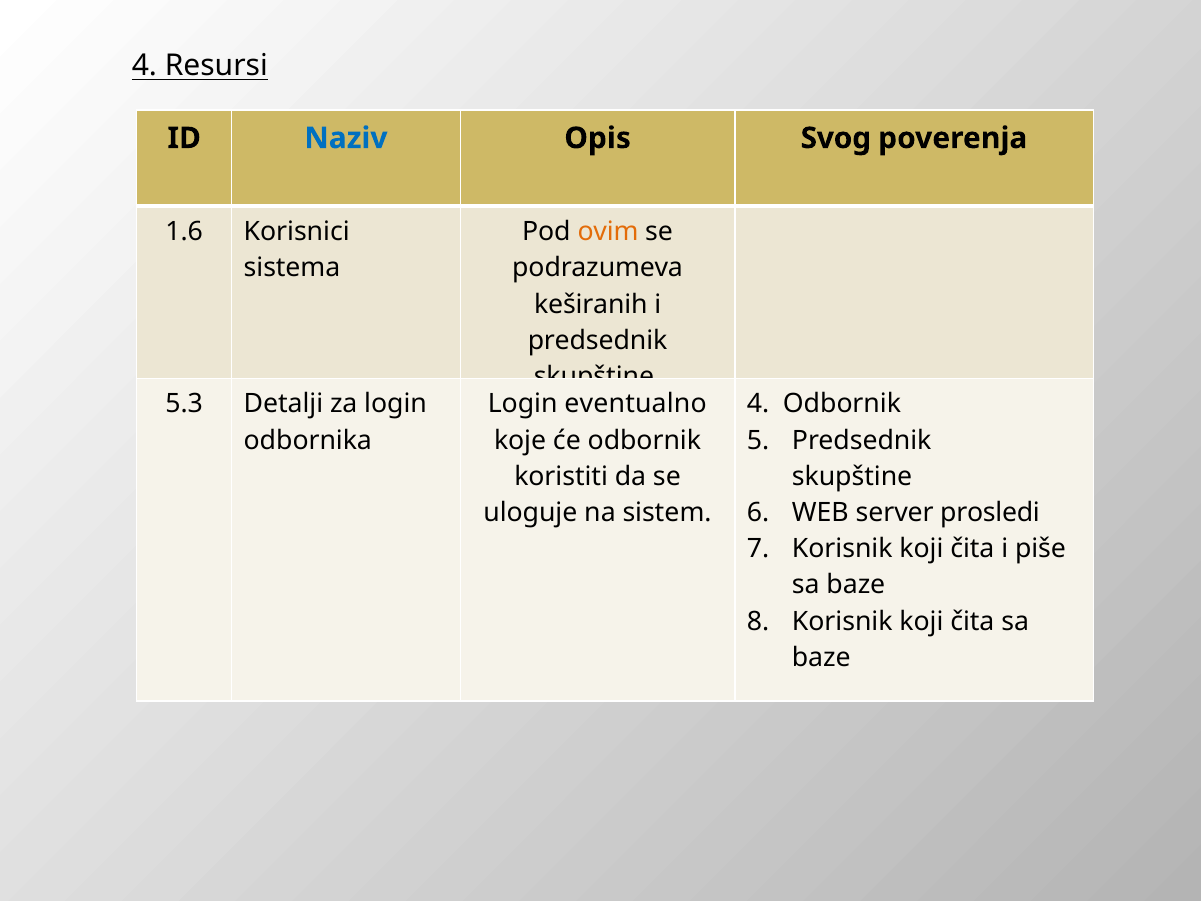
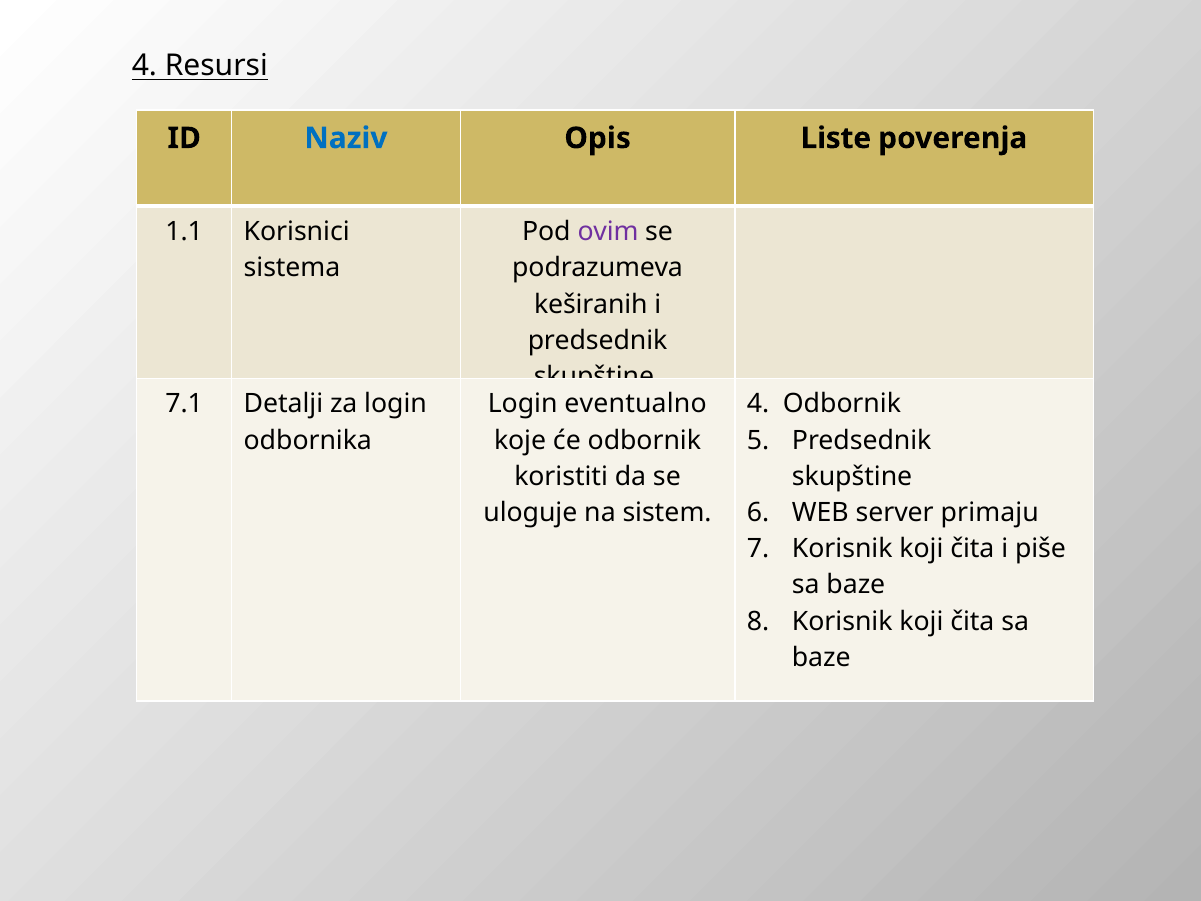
Svog: Svog -> Liste (836, 138)
1.6: 1.6 -> 1.1 (184, 232)
ovim colour: orange -> purple (608, 232)
5.3: 5.3 -> 7.1 (184, 404)
prosledi: prosledi -> primaju (990, 513)
